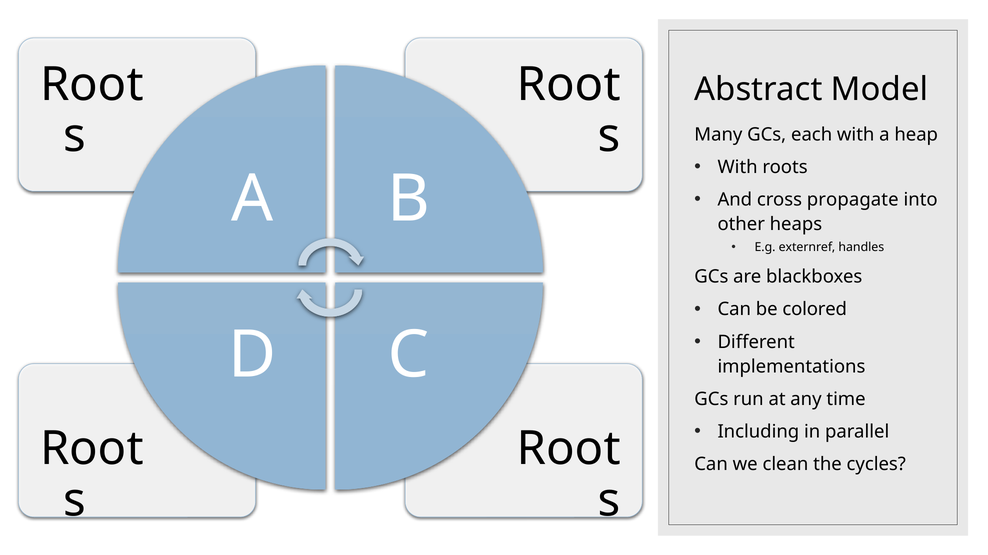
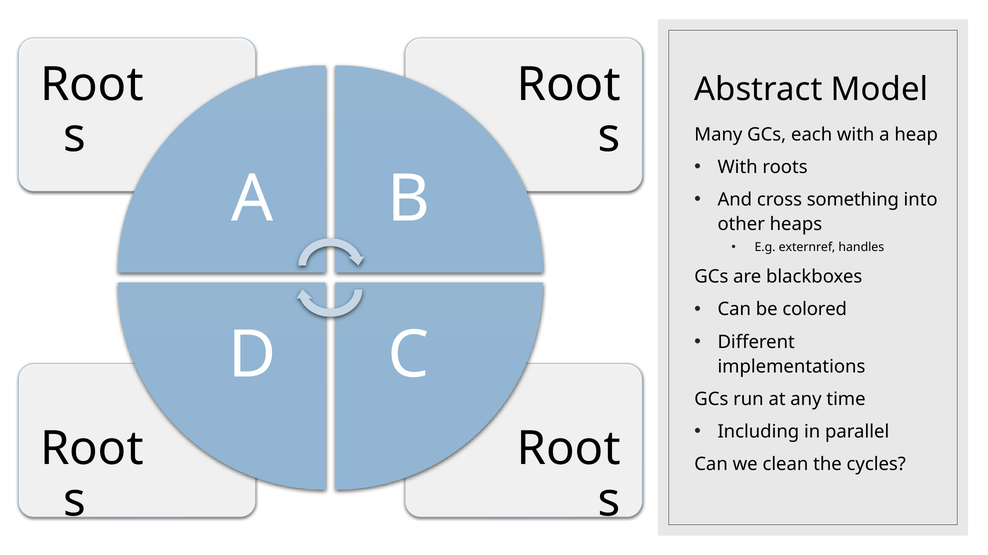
propagate: propagate -> something (853, 200)
